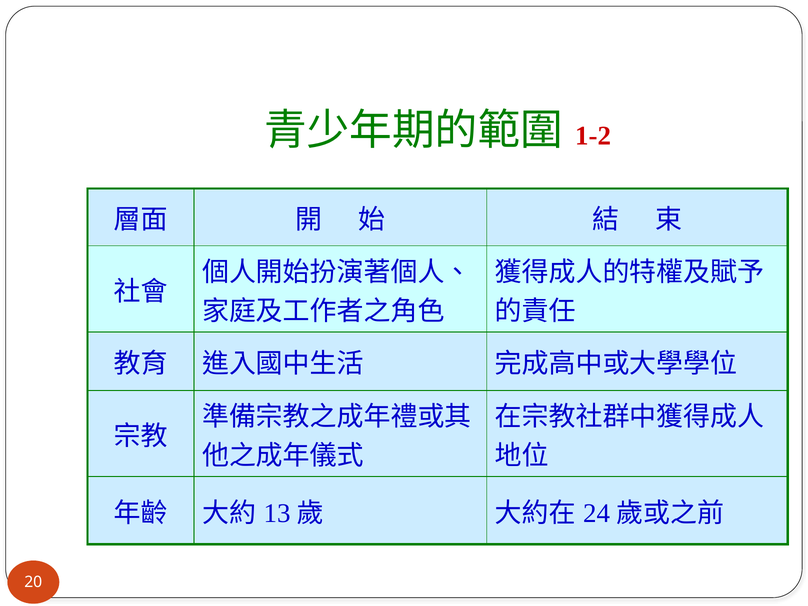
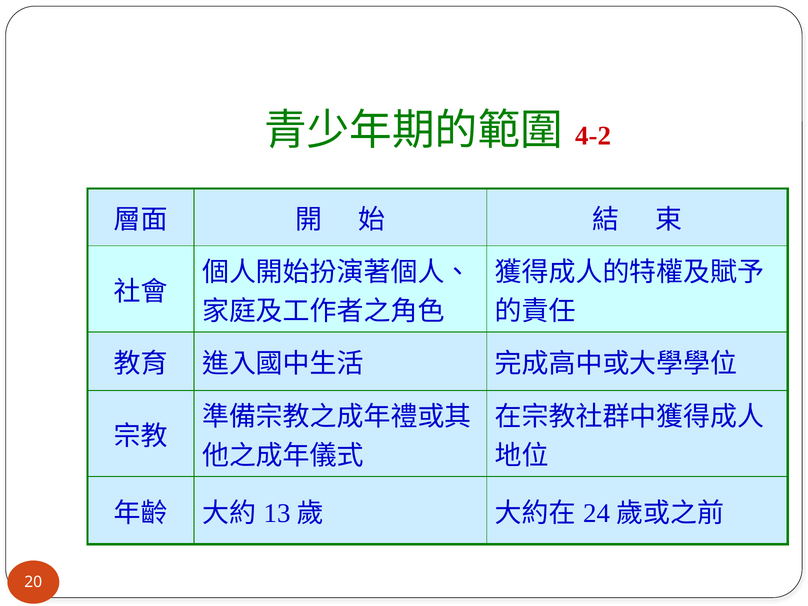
1-2: 1-2 -> 4-2 (593, 136)
